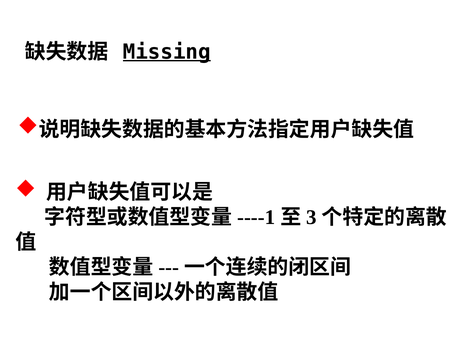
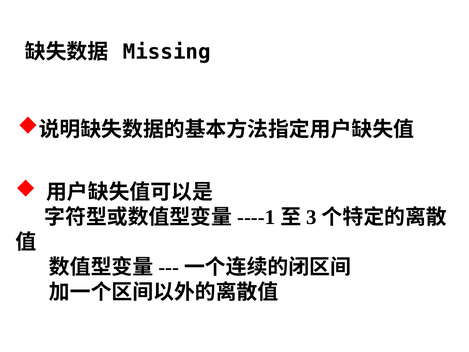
Missing underline: present -> none (167, 52)
